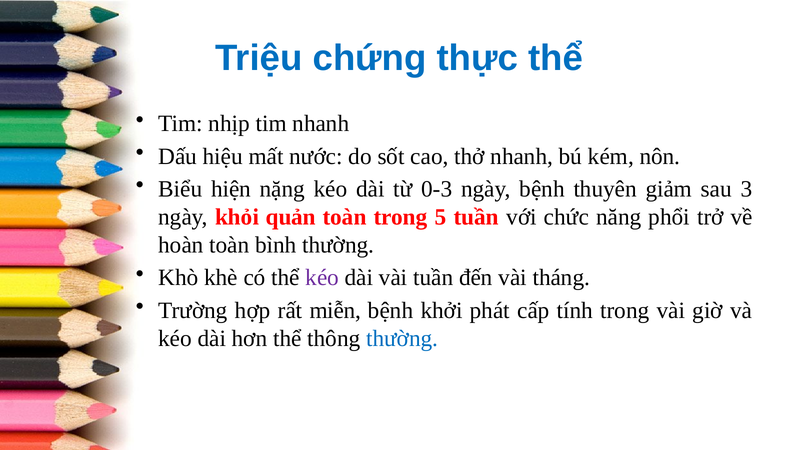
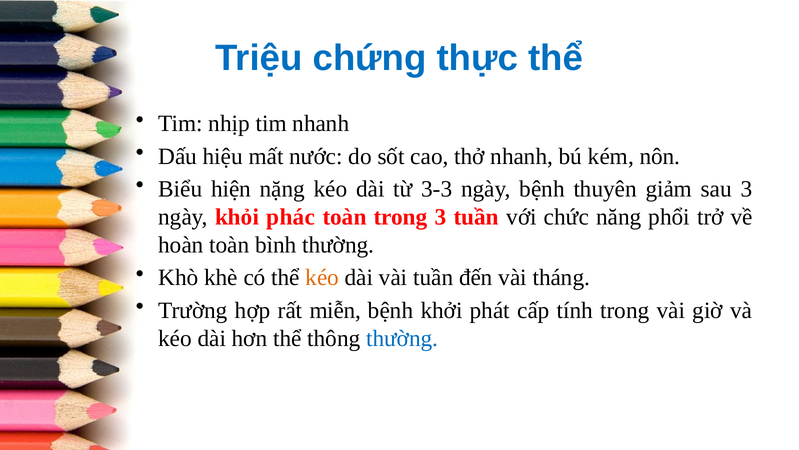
0-3: 0-3 -> 3-3 (437, 189)
quản: quản -> phác (291, 217)
trong 5: 5 -> 3 (441, 217)
kéo colour: purple -> orange (322, 277)
